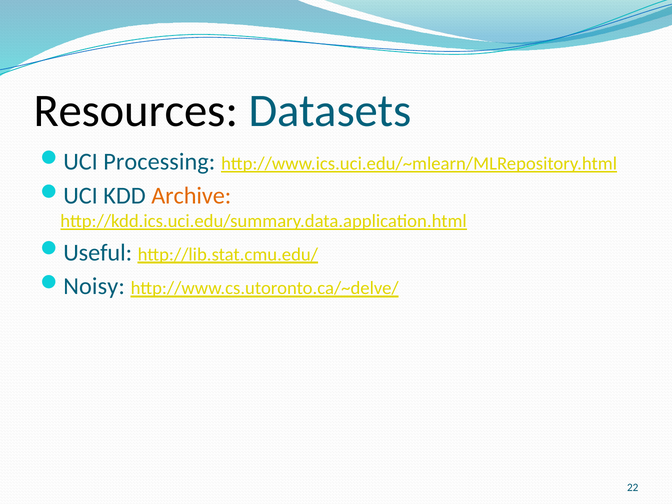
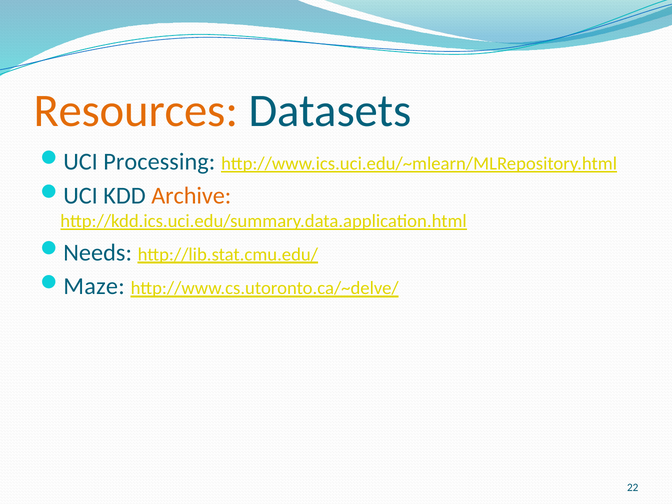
Resources colour: black -> orange (136, 111)
Useful: Useful -> Needs (98, 253)
Noisy: Noisy -> Maze (94, 286)
